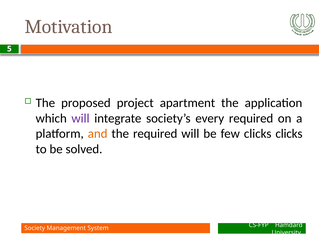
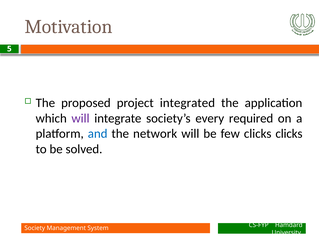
apartment: apartment -> integrated (187, 103)
and colour: orange -> blue (98, 134)
the required: required -> network (155, 134)
